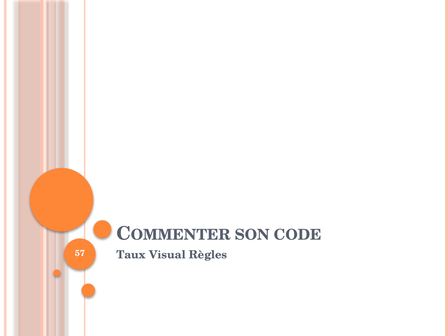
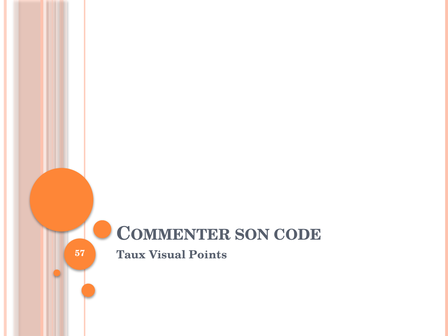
Règles: Règles -> Points (208, 255)
